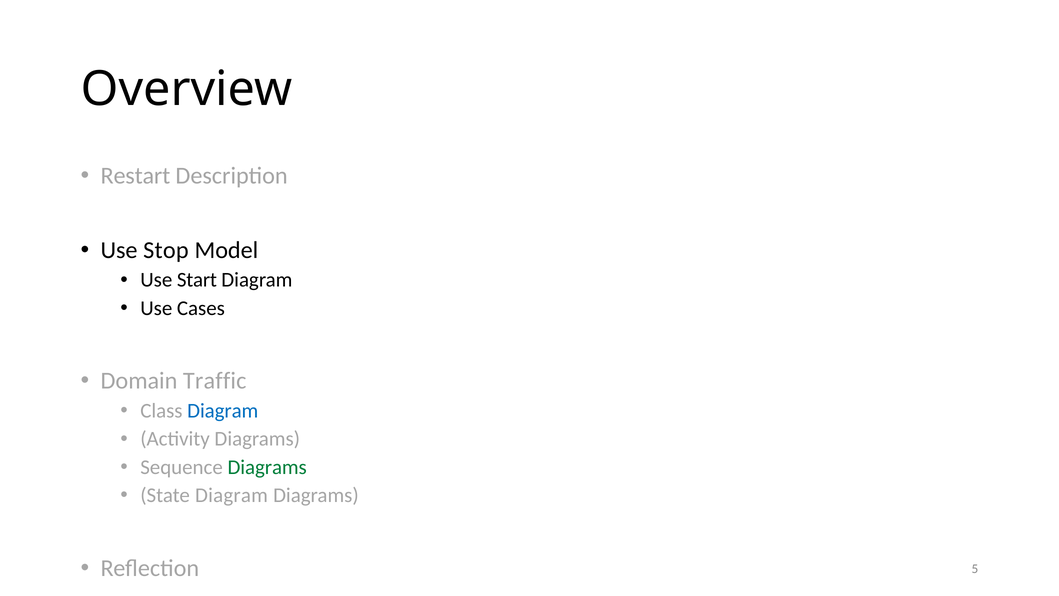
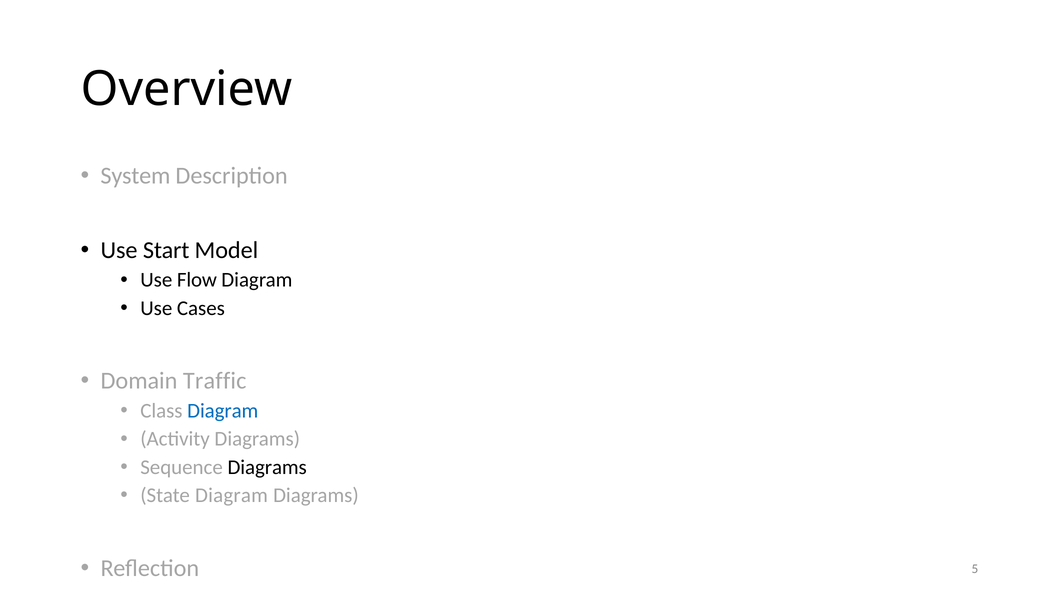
Restart: Restart -> System (135, 175)
Stop: Stop -> Start (166, 250)
Start: Start -> Flow (197, 280)
Diagrams colour: green -> black (267, 467)
